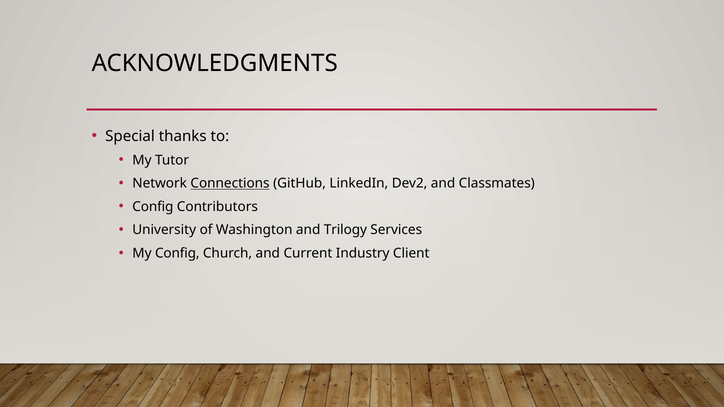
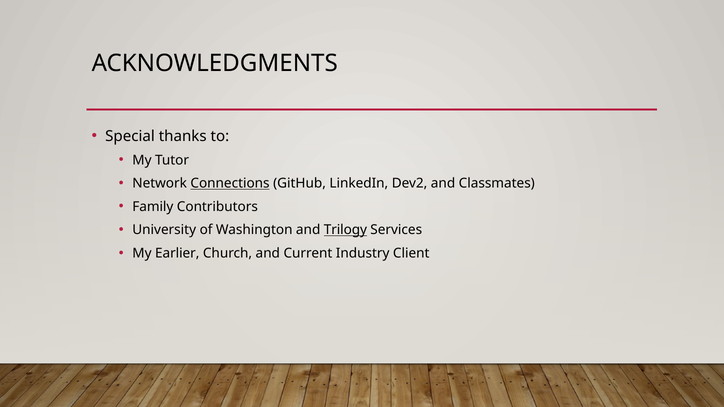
Config: Config -> Family (153, 207)
Trilogy underline: none -> present (345, 230)
My Config: Config -> Earlier (177, 253)
